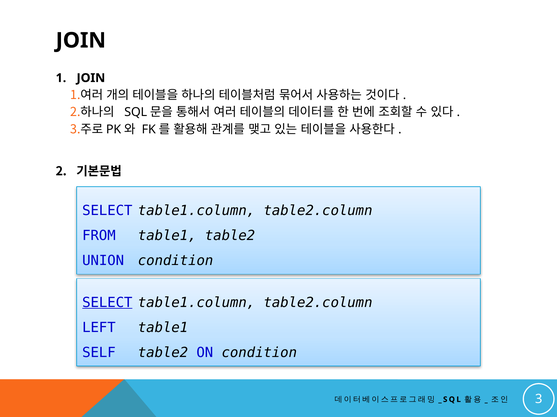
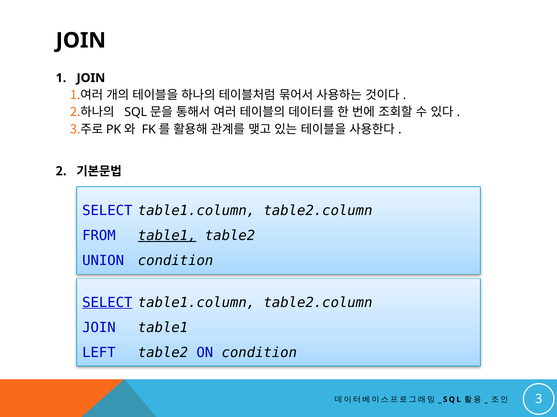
table1 underline: none -> present (167, 236)
LEFT: LEFT -> JOIN (99, 328)
SELF: SELF -> LEFT (99, 353)
